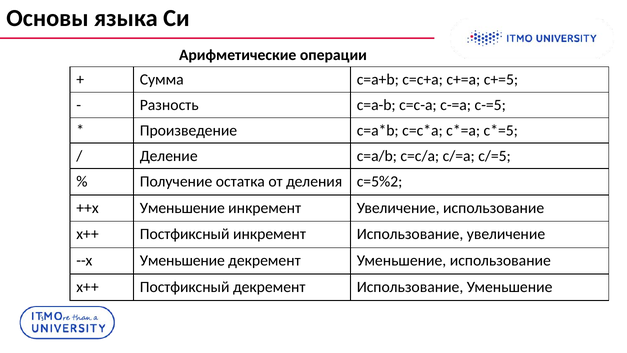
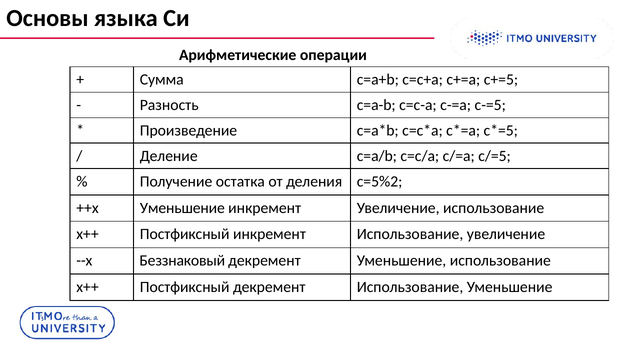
--x Уменьшение: Уменьшение -> Беззнаковый (182, 260)
